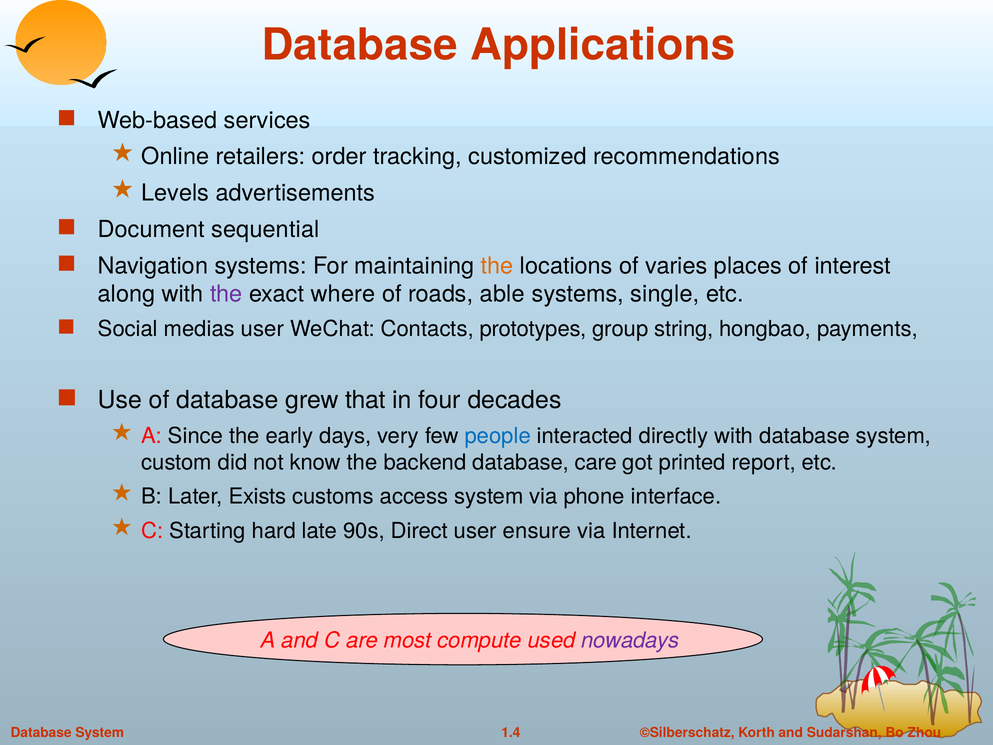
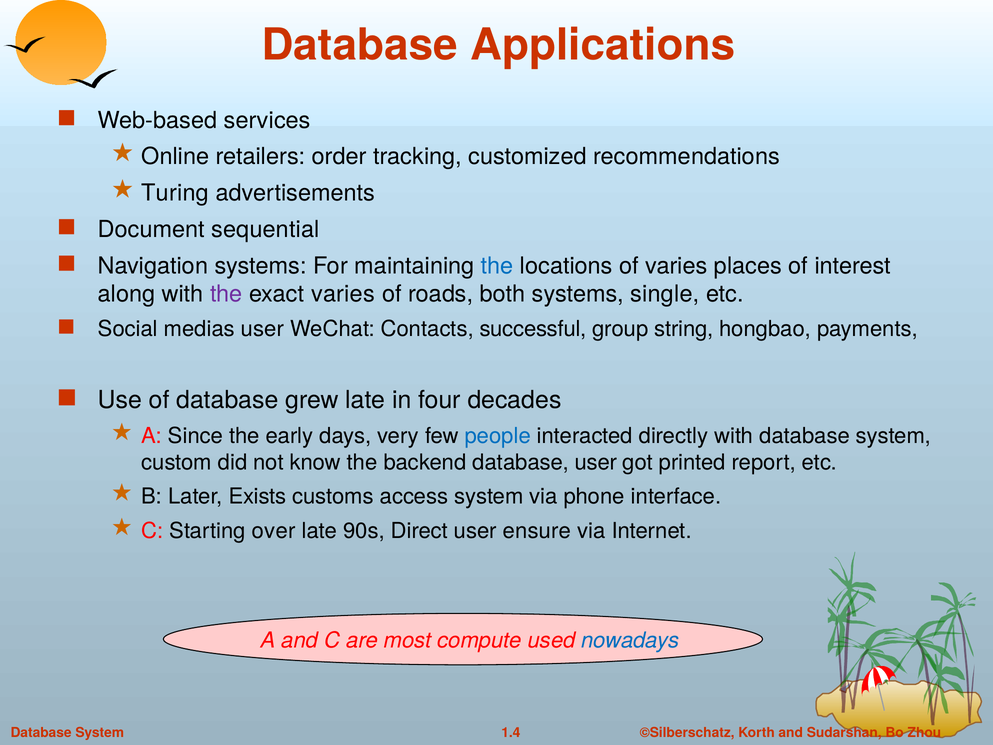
Levels: Levels -> Turing (175, 193)
the colour: orange -> blue (497, 266)
exact where: where -> varies (343, 294)
able: able -> both (503, 294)
prototypes: prototypes -> successful (533, 329)
grew that: that -> late (365, 400)
database care: care -> user (596, 462)
hard: hard -> over (274, 531)
nowadays colour: purple -> blue (630, 640)
